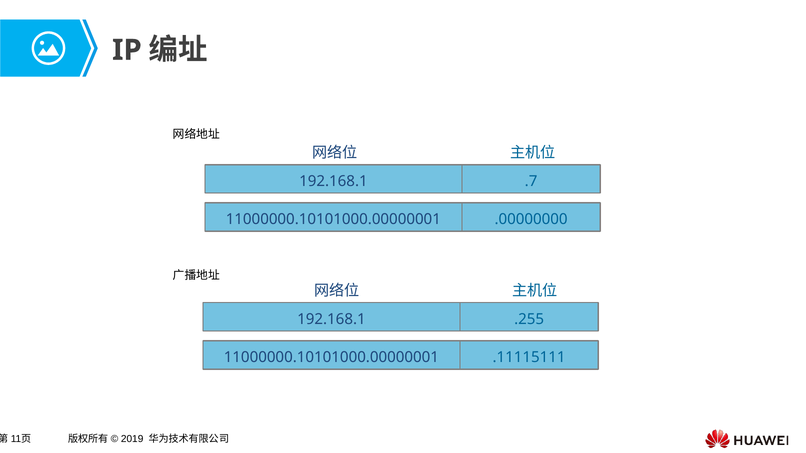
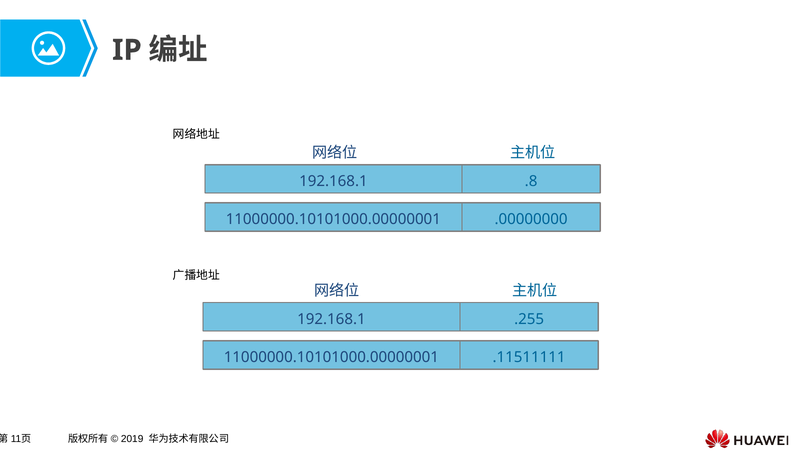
.7: .7 -> .8 (531, 181)
.11115111: .11115111 -> .11511111 (529, 358)
